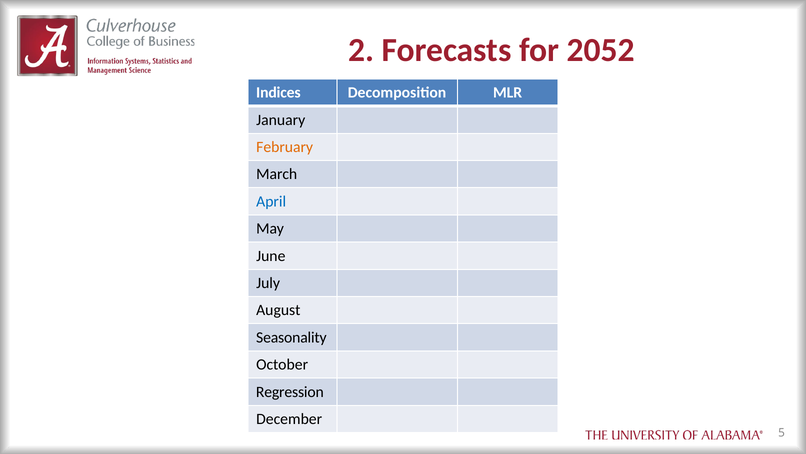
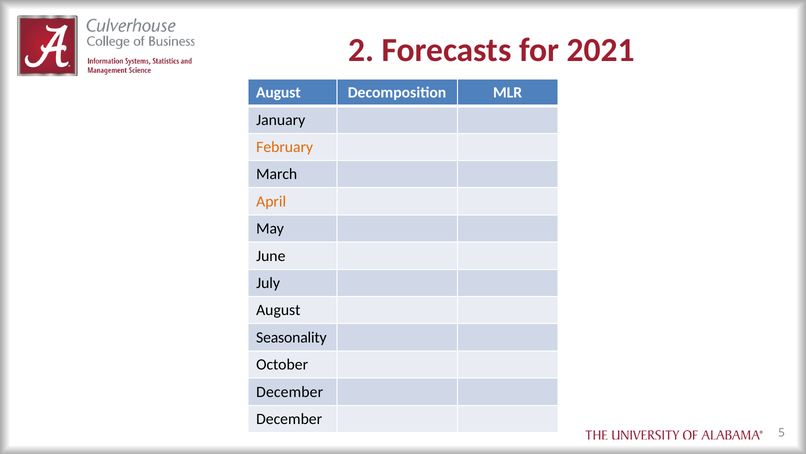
2052: 2052 -> 2021 (601, 50)
Indices: Indices -> August (278, 93)
April colour: blue -> orange (271, 201)
Regression: Regression -> December (290, 391)
